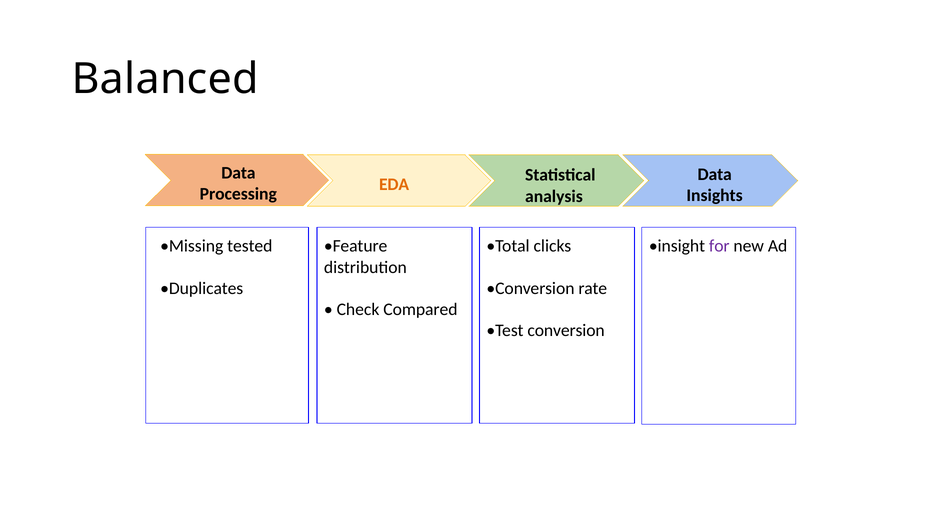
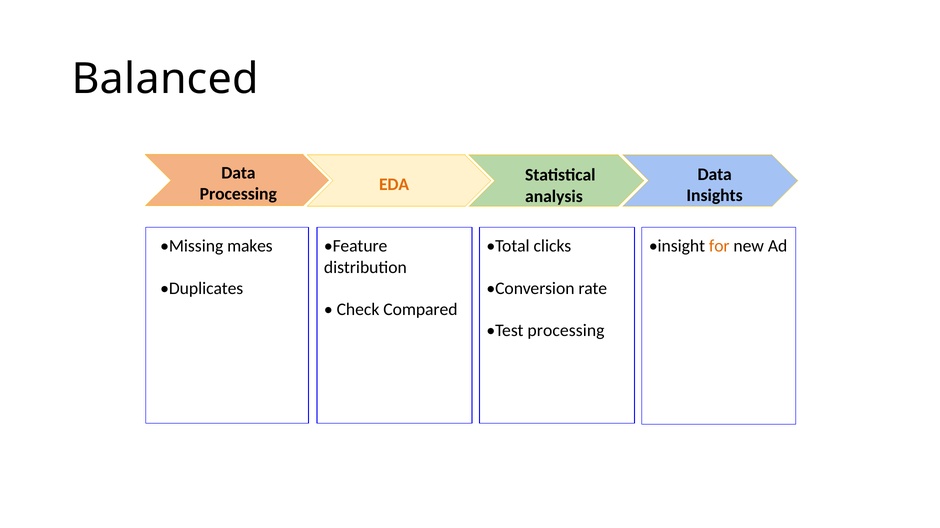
tested: tested -> makes (250, 246)
for colour: purple -> orange (719, 246)
Test conversion: conversion -> processing (566, 331)
